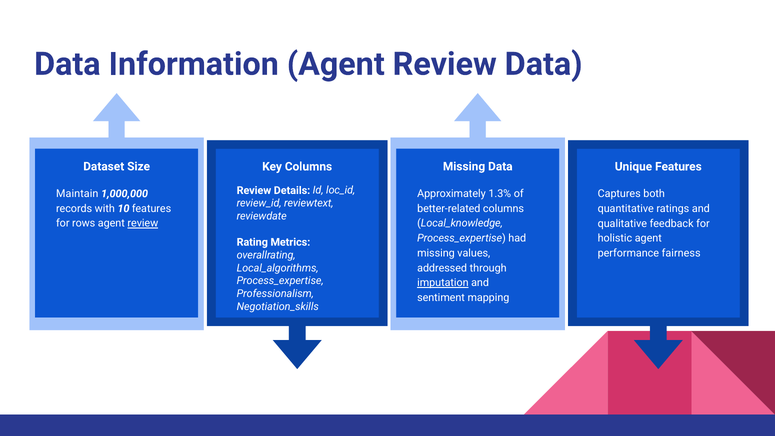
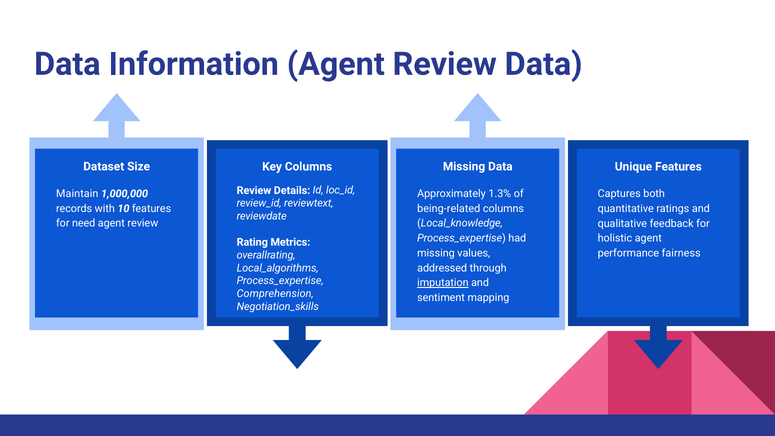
better-related: better-related -> being-related (449, 209)
rows: rows -> need (84, 223)
review underline: present -> none (143, 223)
Professionalism: Professionalism -> Comprehension (275, 294)
